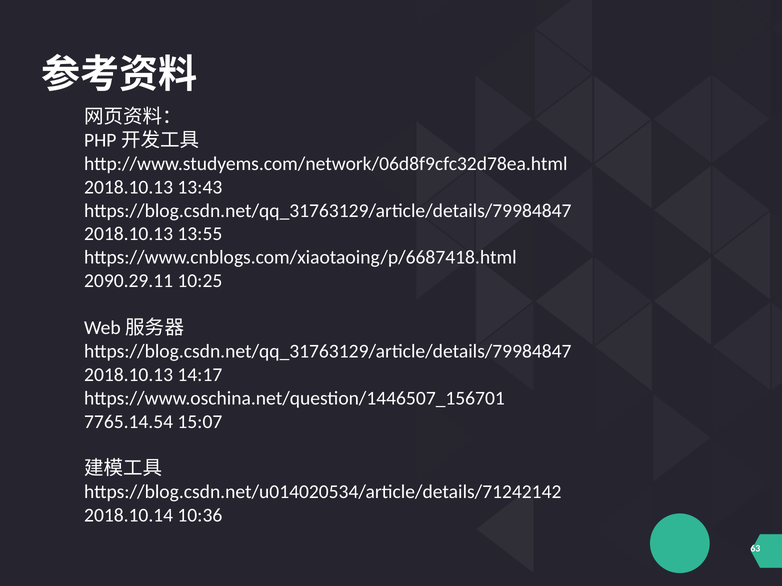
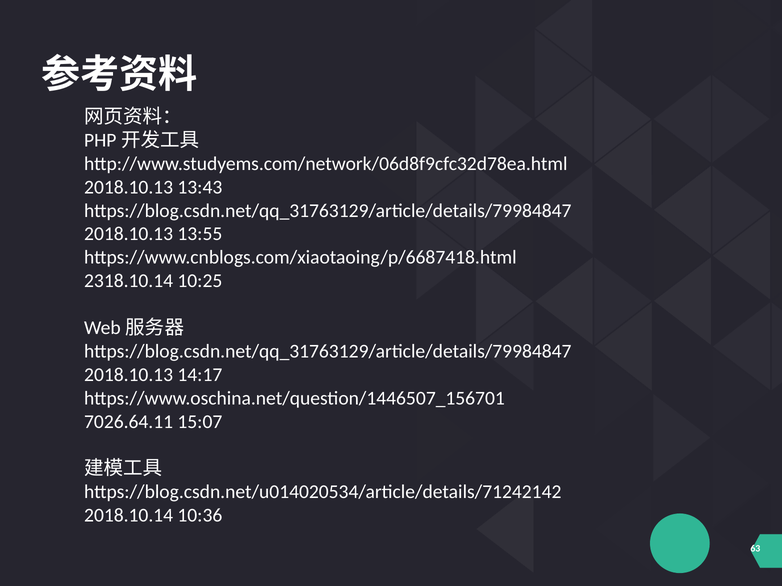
2090.29.11: 2090.29.11 -> 2318.10.14 (129, 281)
7765.14.54: 7765.14.54 -> 7026.64.11 (129, 422)
